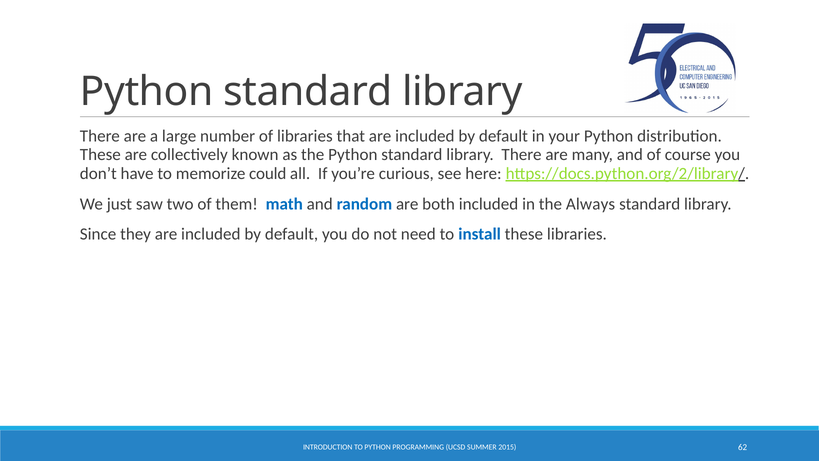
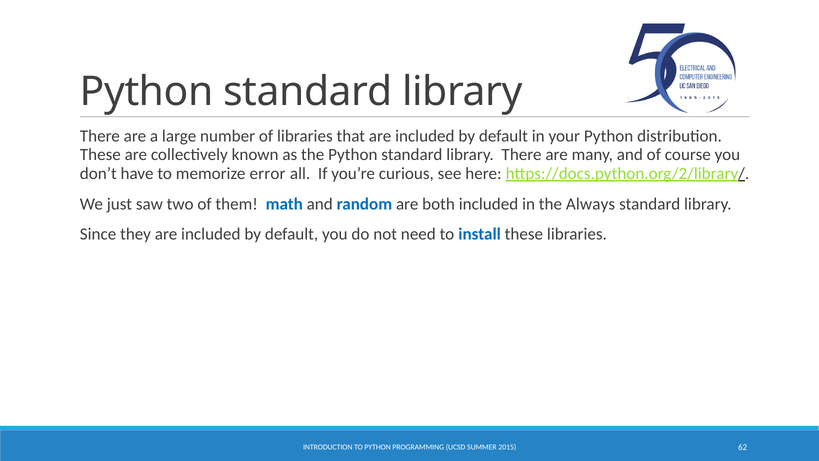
could: could -> error (268, 173)
